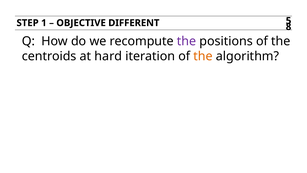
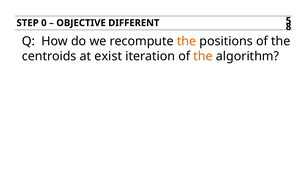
1: 1 -> 0 (44, 23)
the colour: purple -> orange (187, 41)
hard: hard -> exist (108, 56)
